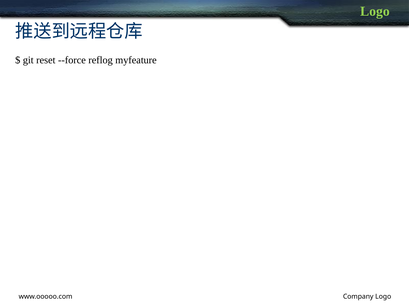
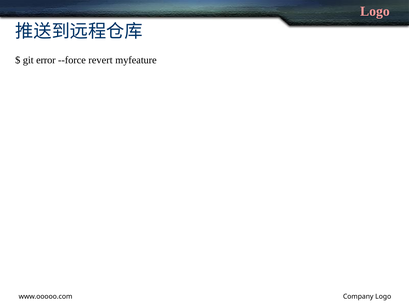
Logo colour: light green -> pink (375, 11)
reset: reset -> error (46, 60)
reflog: reflog -> revert (100, 60)
